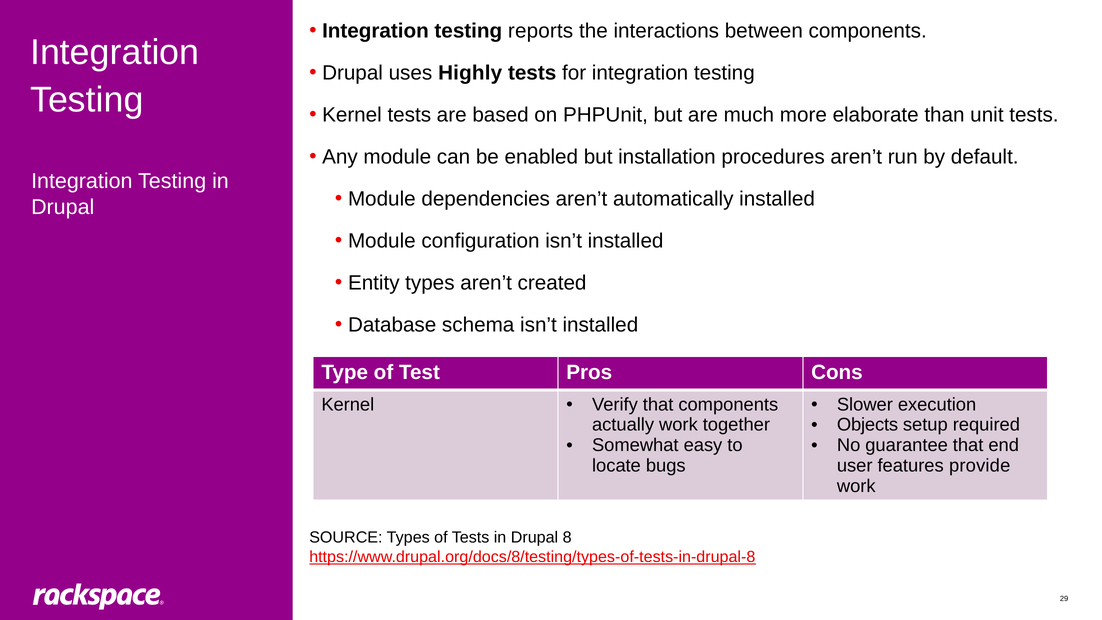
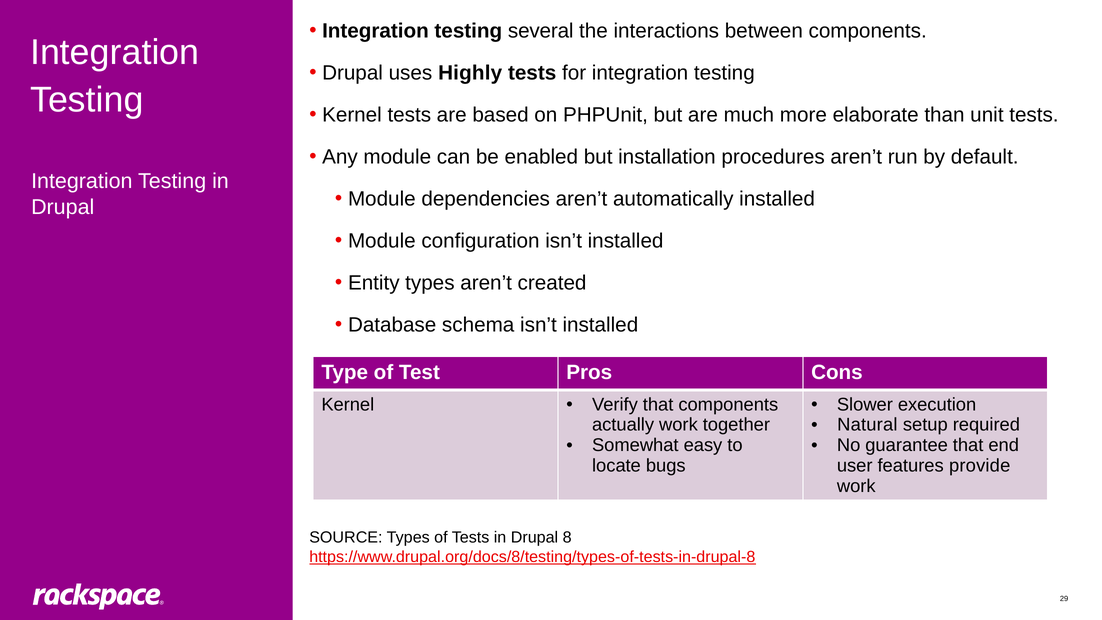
reports: reports -> several (541, 31)
Objects: Objects -> Natural (867, 425)
